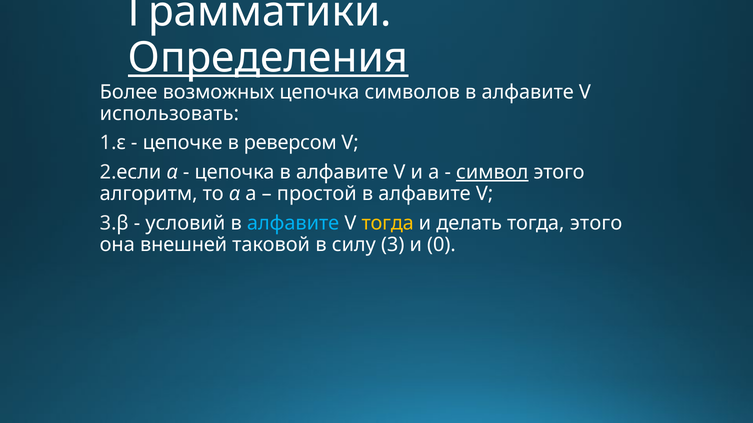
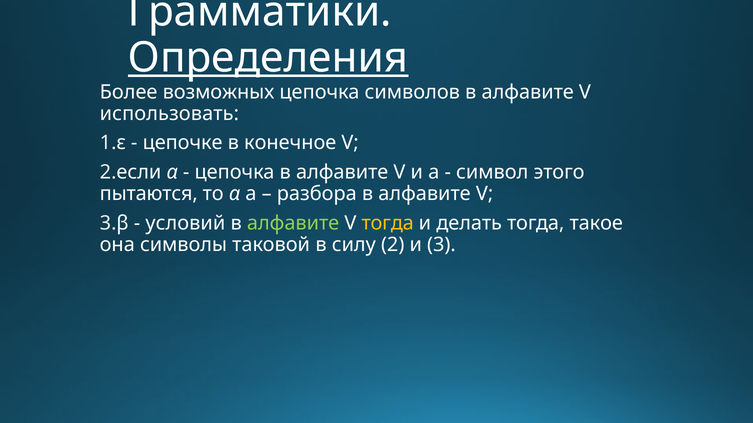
реверсом: реверсом -> конечное (290, 143)
символ underline: present -> none (492, 172)
алгоритм: алгоритм -> пытаются (149, 194)
простой: простой -> разбора (317, 194)
алфавите colour: light blue -> light green (293, 223)
тогда этого: этого -> такое (596, 223)
внешней: внешней -> символы (184, 245)
3: 3 -> 2 (393, 245)
0: 0 -> 3 (441, 245)
